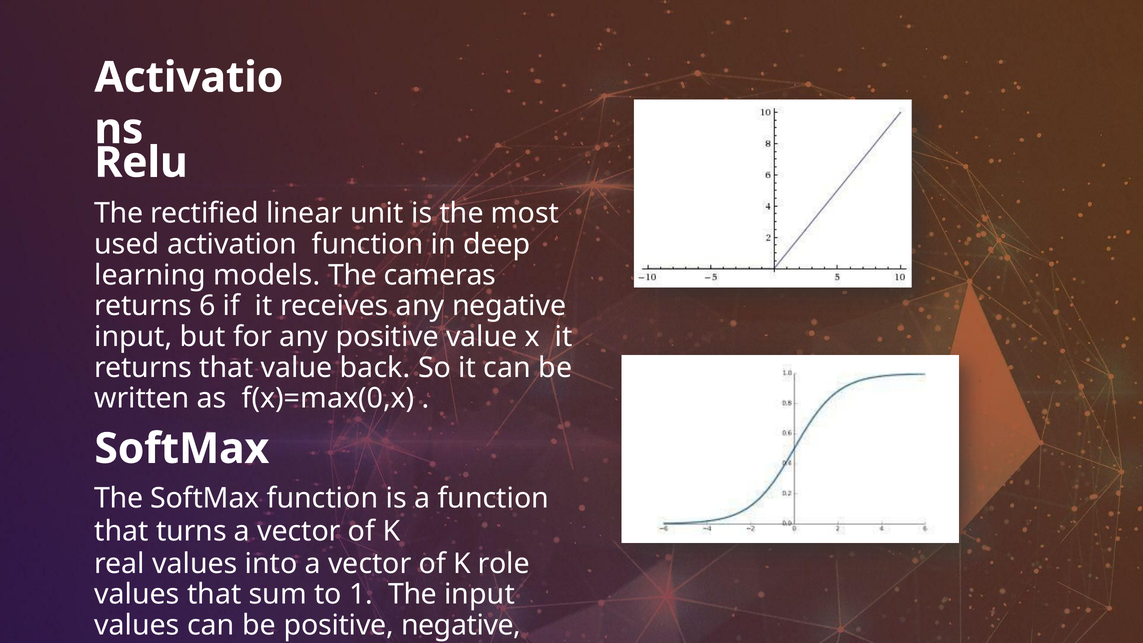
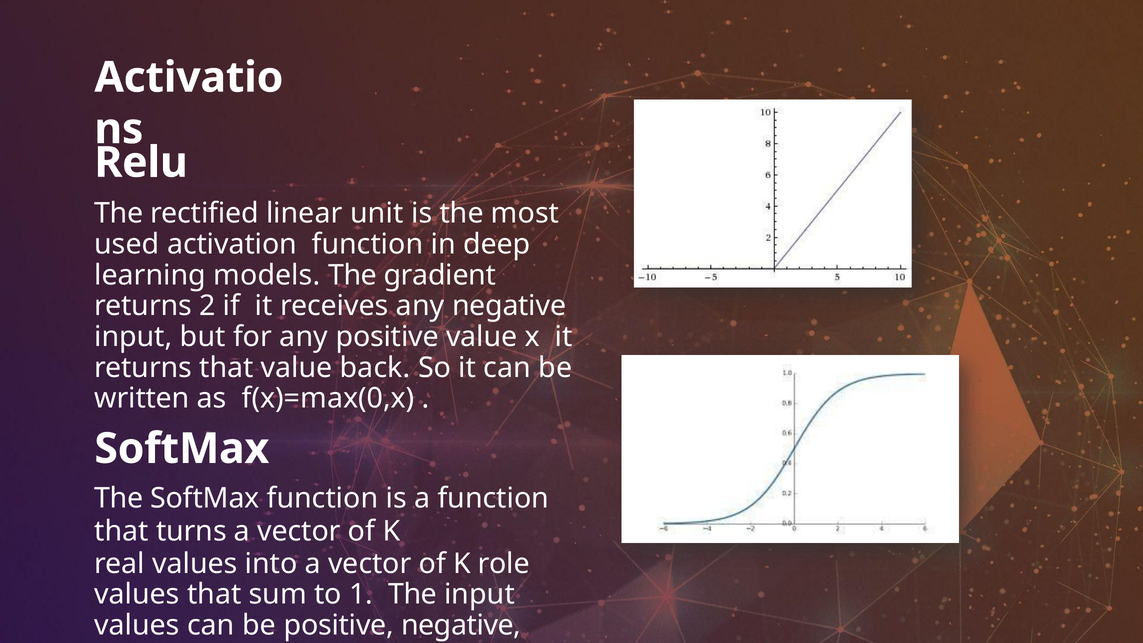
cameras: cameras -> gradient (440, 275)
6: 6 -> 2 (207, 306)
